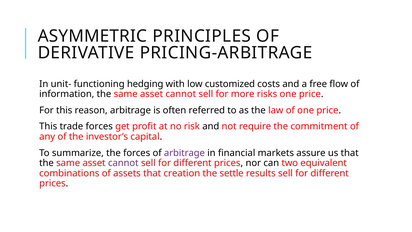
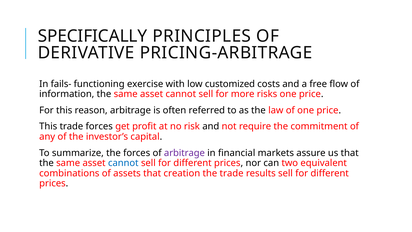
ASYMMETRIC: ASYMMETRIC -> SPECIFICALLY (92, 36)
unit-: unit- -> fails- (61, 84)
hedging: hedging -> exercise (145, 84)
cannot colour: purple -> blue (123, 163)
the settle: settle -> trade (232, 173)
